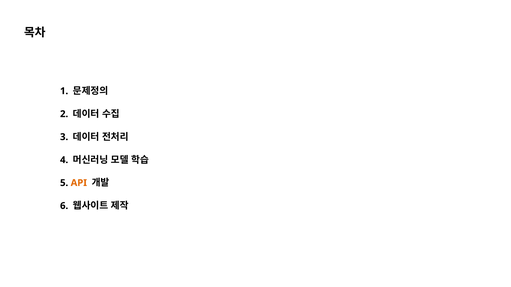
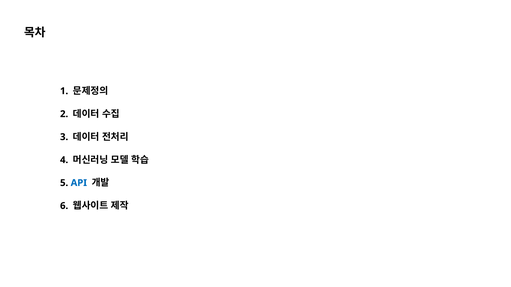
API colour: orange -> blue (79, 183)
